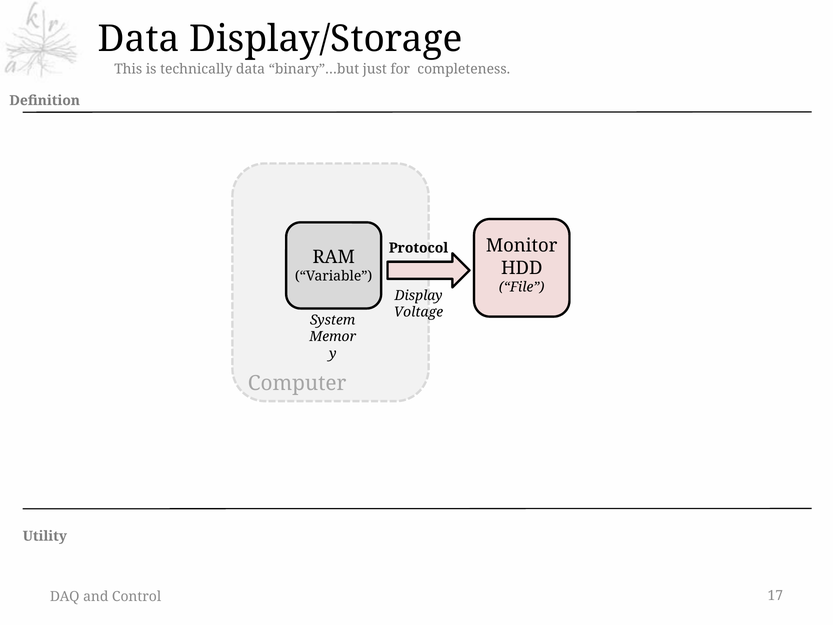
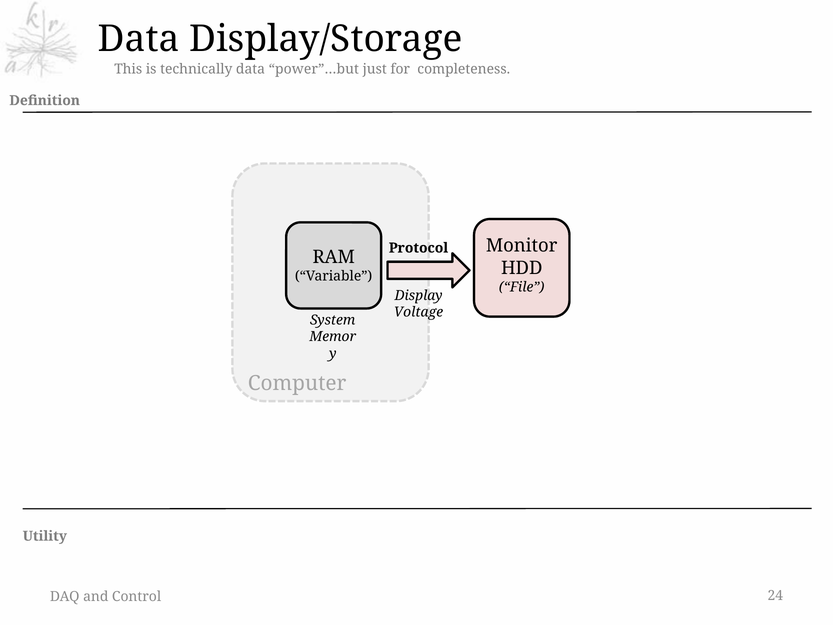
binary”…but: binary”…but -> power”…but (314, 69)
17: 17 -> 24 (775, 596)
